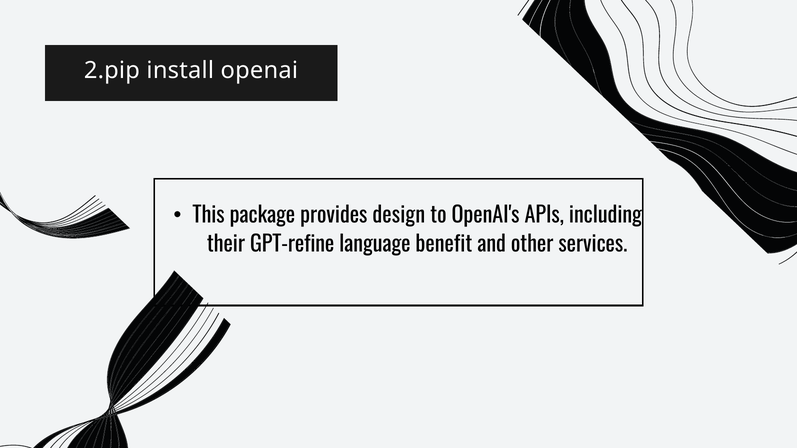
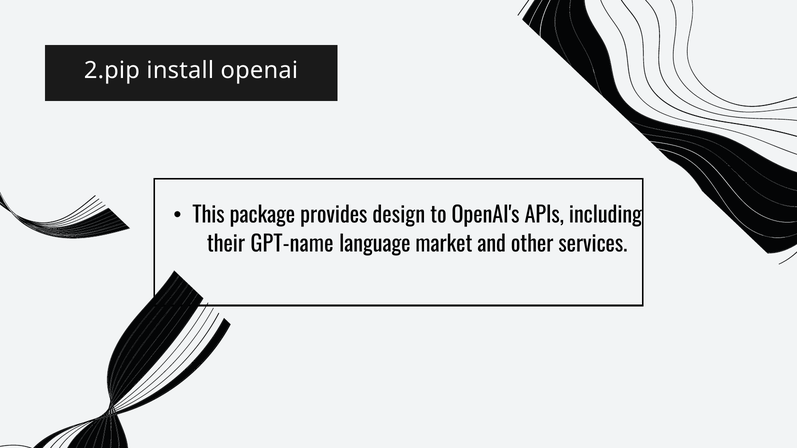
GPT-refine: GPT-refine -> GPT-name (292, 245)
benefit: benefit -> market (444, 245)
